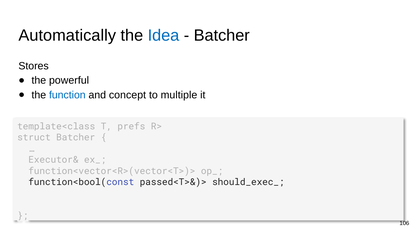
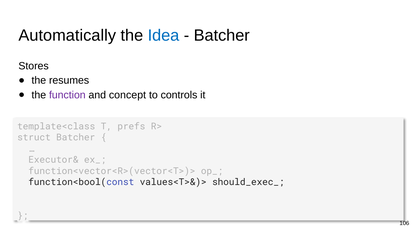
powerful: powerful -> resumes (69, 80)
function colour: blue -> purple (67, 95)
multiple: multiple -> controls (179, 95)
passed<T>&)>: passed<T>&)> -> values<T>&)> (173, 182)
